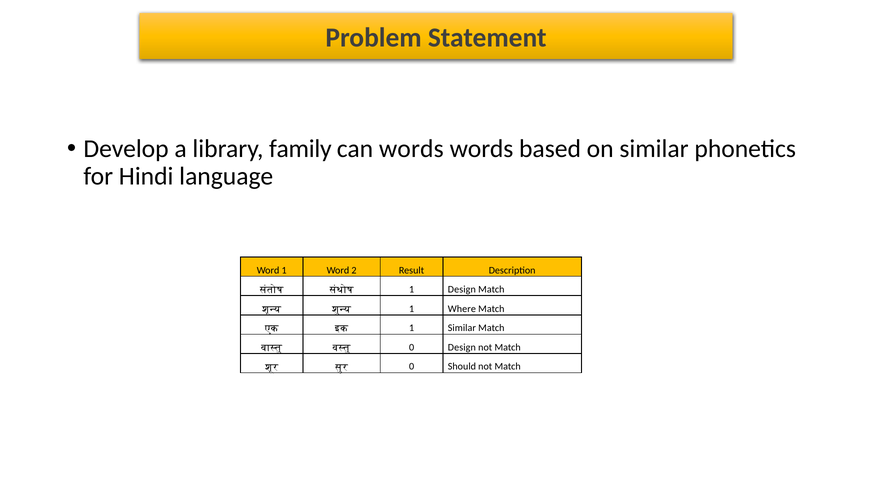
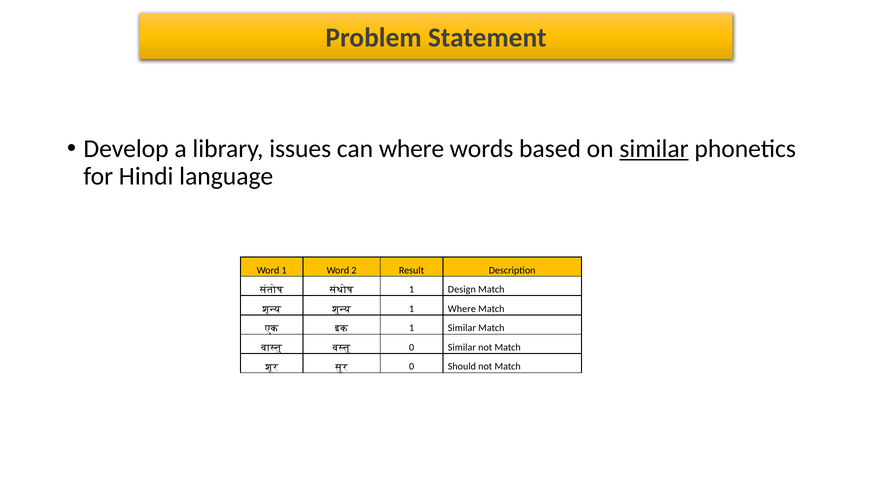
family: family -> issues (300, 149)
can words: words -> where (412, 149)
similar underline: none -> present (654, 149)
0 Design: Design -> Similar (462, 347)
